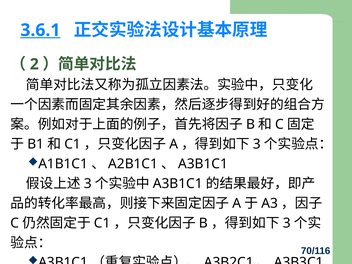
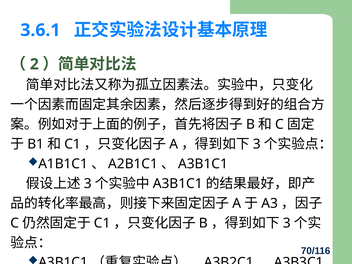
3.6.1 underline: present -> none (40, 30)
